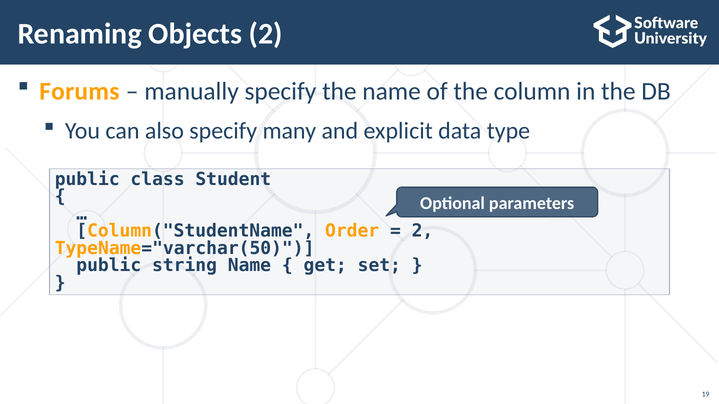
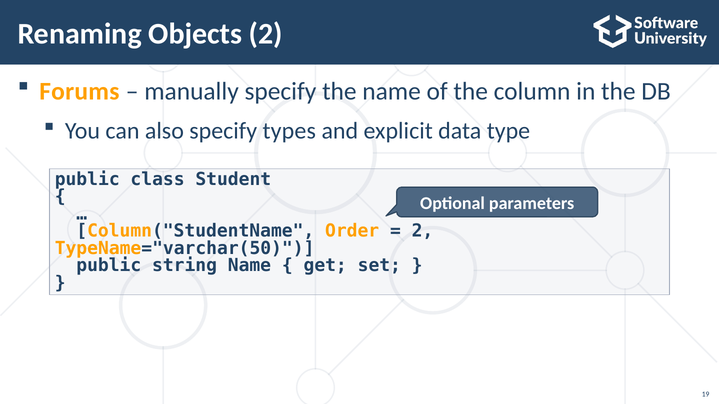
many: many -> types (289, 131)
